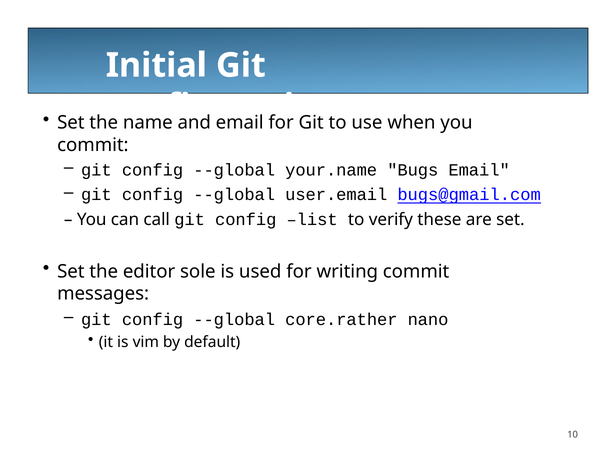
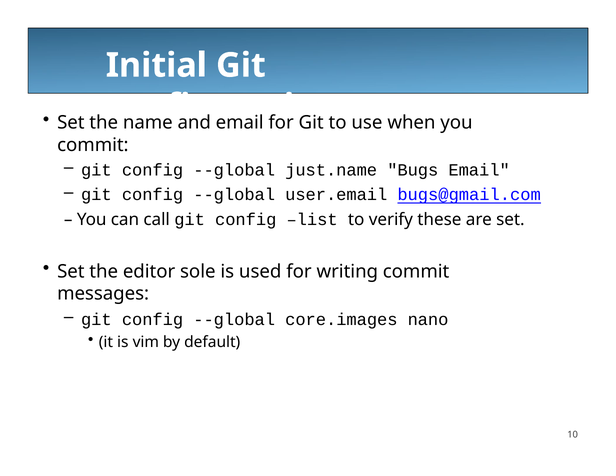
your.name: your.name -> just.name (331, 170)
core.rather: core.rather -> core.images (341, 320)
